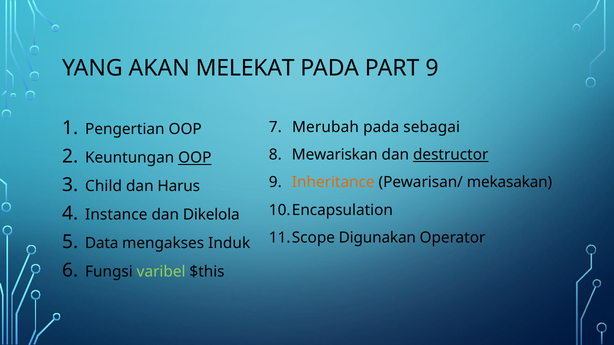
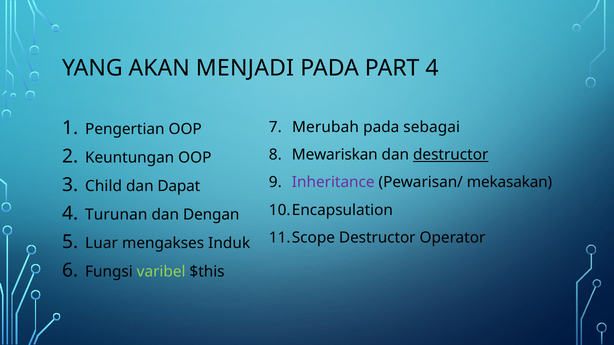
MELEKAT: MELEKAT -> MENJADI (245, 68)
PART 9: 9 -> 4 (432, 68)
OOP underline: present -> none (195, 158)
Inheritance colour: orange -> purple (333, 183)
Harus: Harus -> Dapat (179, 187)
Instance: Instance -> Turunan (116, 215)
Dikelola: Dikelola -> Dengan (211, 215)
Digunakan: Digunakan -> Destructor (377, 238)
Data: Data -> Luar (102, 244)
